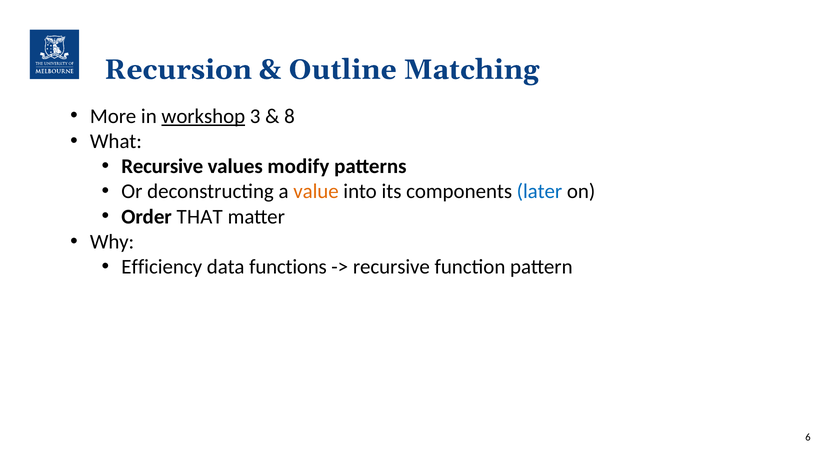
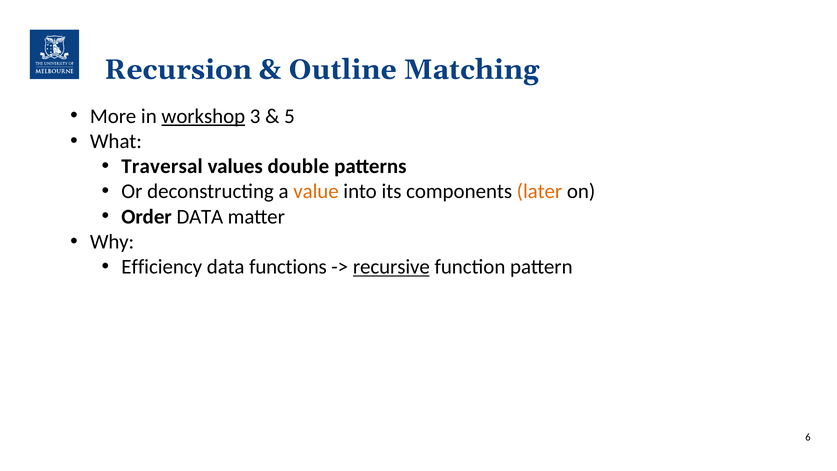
8: 8 -> 5 (289, 116)
Recursive: Recursive -> Traversal (162, 166)
modify: modify -> double (298, 166)
later colour: blue -> orange (539, 191)
Order THAT: THAT -> DATA (200, 217)
recursive underline: none -> present (391, 267)
